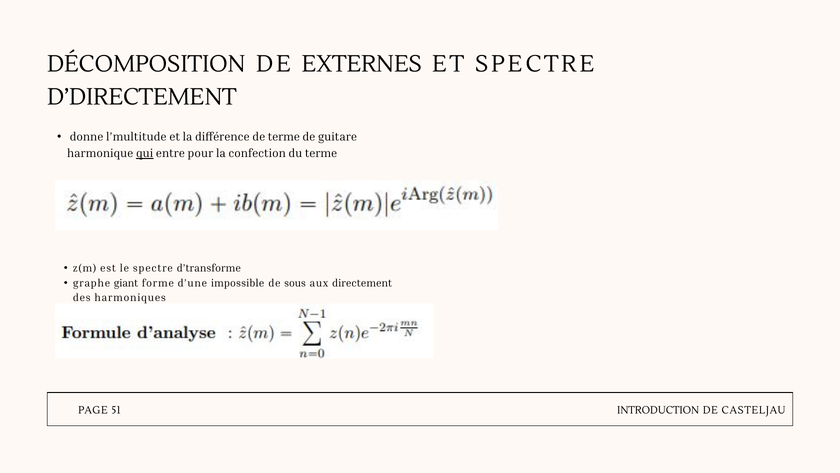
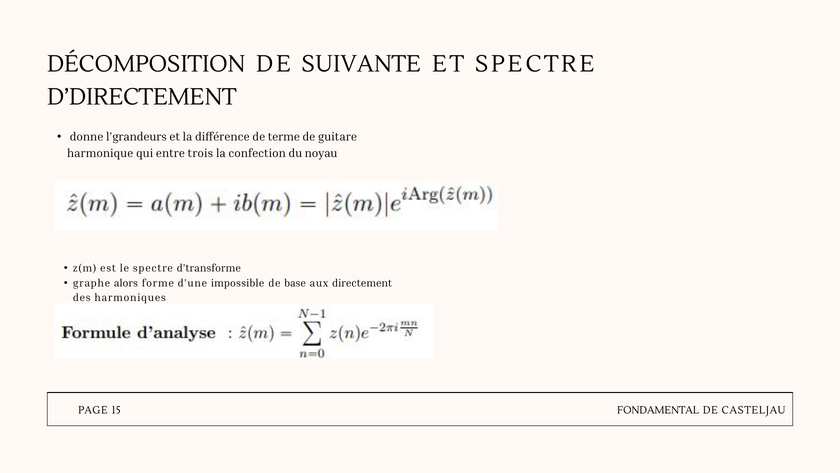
EXTERNES: EXTERNES -> SUIVANTE (362, 64)
l’multitude: l’multitude -> l’grandeurs (136, 137)
qui underline: present -> none (145, 153)
pour: pour -> trois (200, 153)
du terme: terme -> noyau (321, 153)
giant: giant -> alors (126, 283)
sous: sous -> base (295, 283)
51: 51 -> 15 (116, 410)
INTRODUCTION: INTRODUCTION -> FONDAMENTAL (658, 410)
